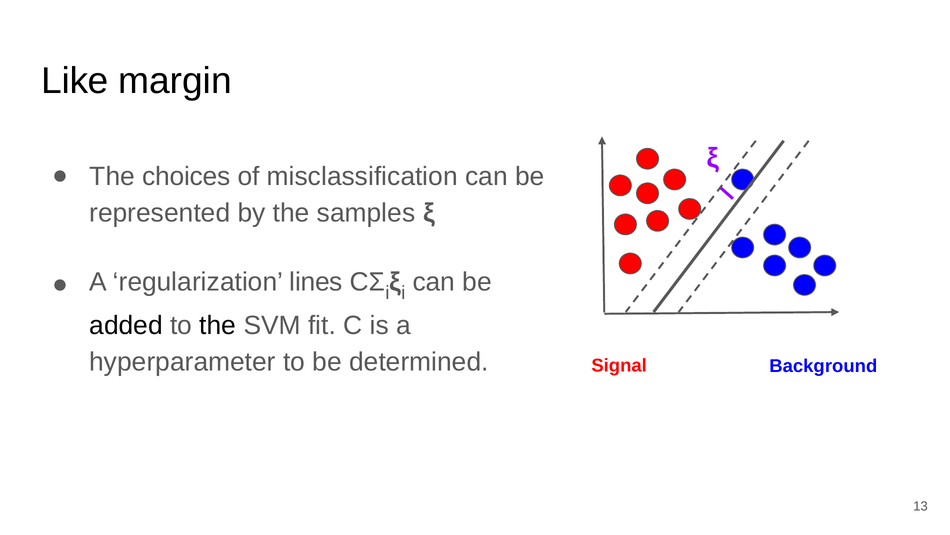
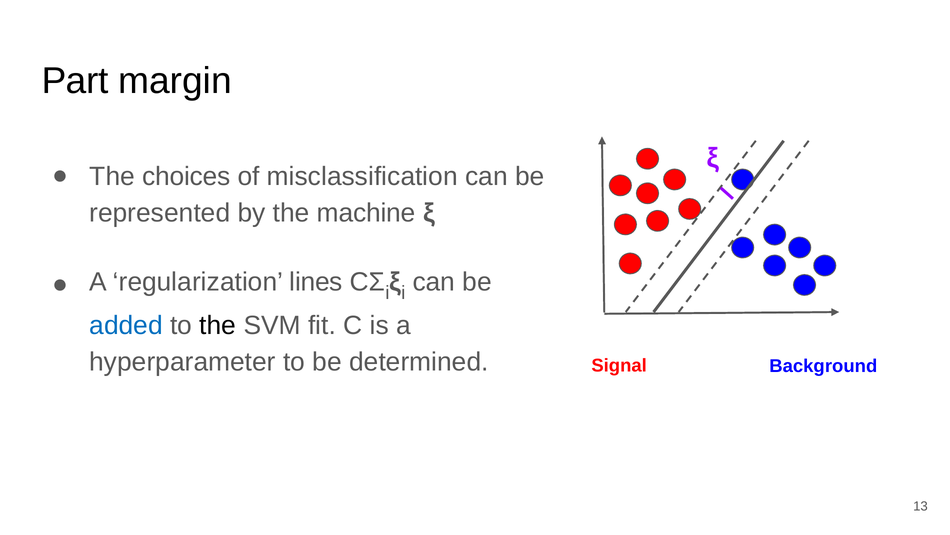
Like: Like -> Part (75, 81)
samples: samples -> machine (366, 213)
added colour: black -> blue (126, 325)
